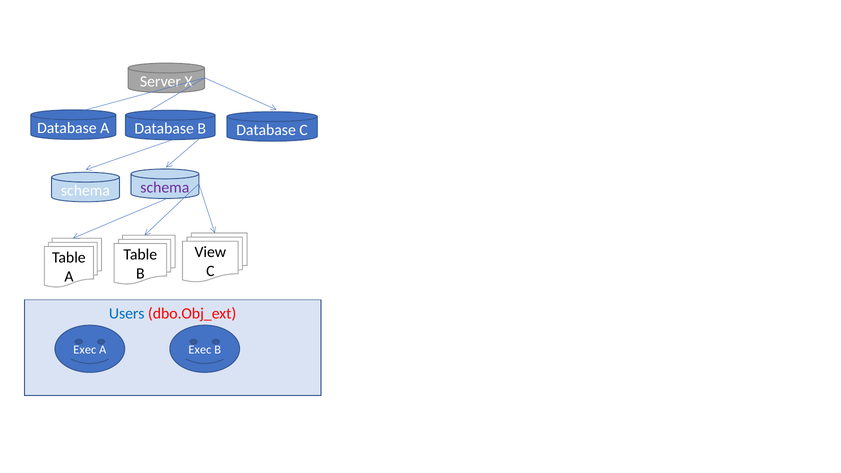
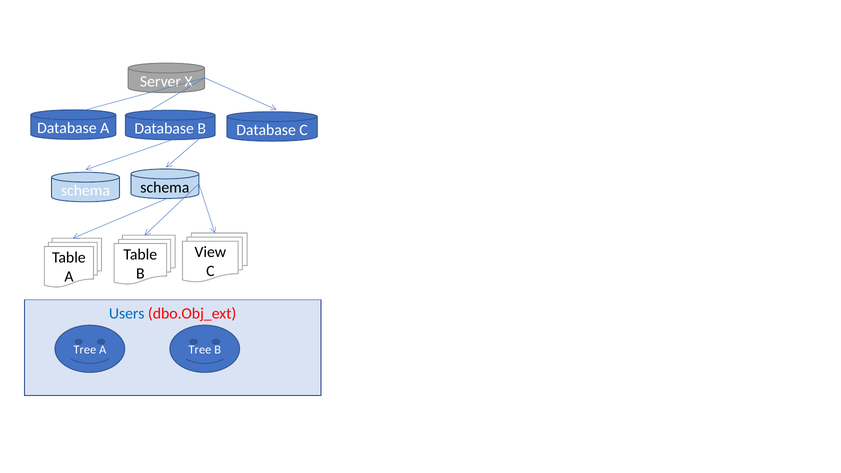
schema colour: purple -> black (165, 187)
Exec: Exec -> Tree (85, 350)
Exec: Exec -> Tree (200, 350)
